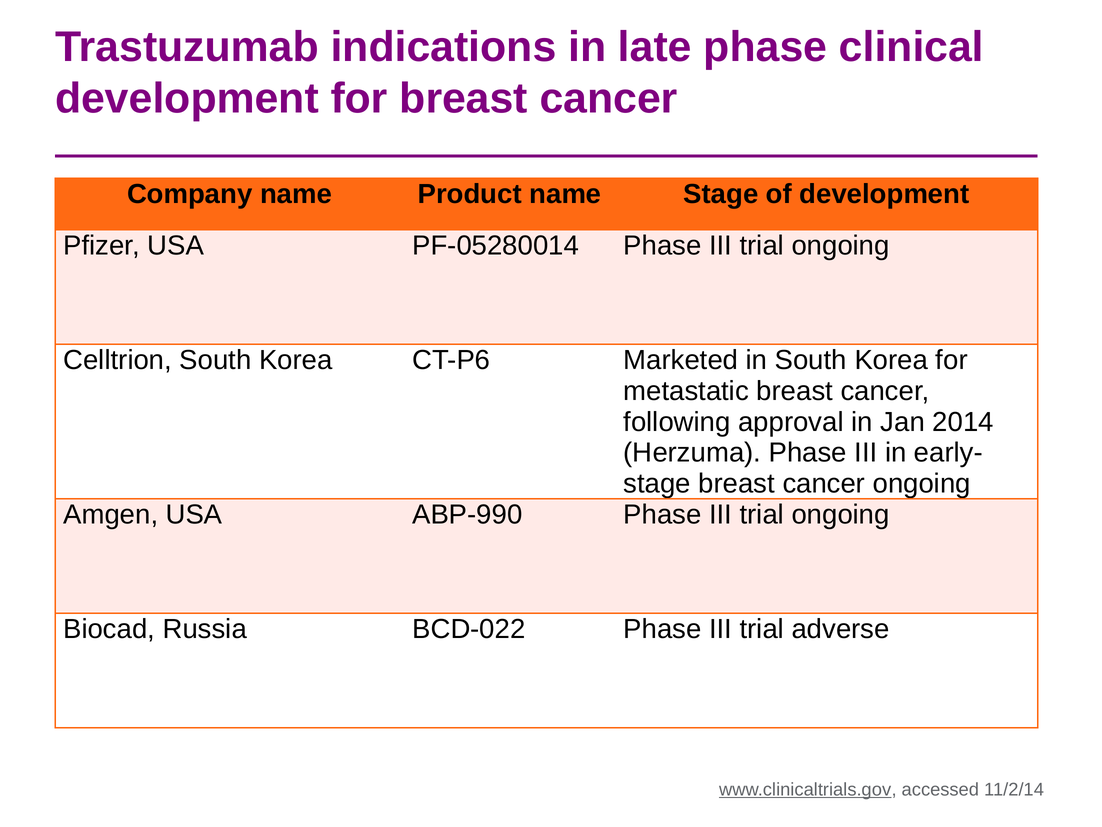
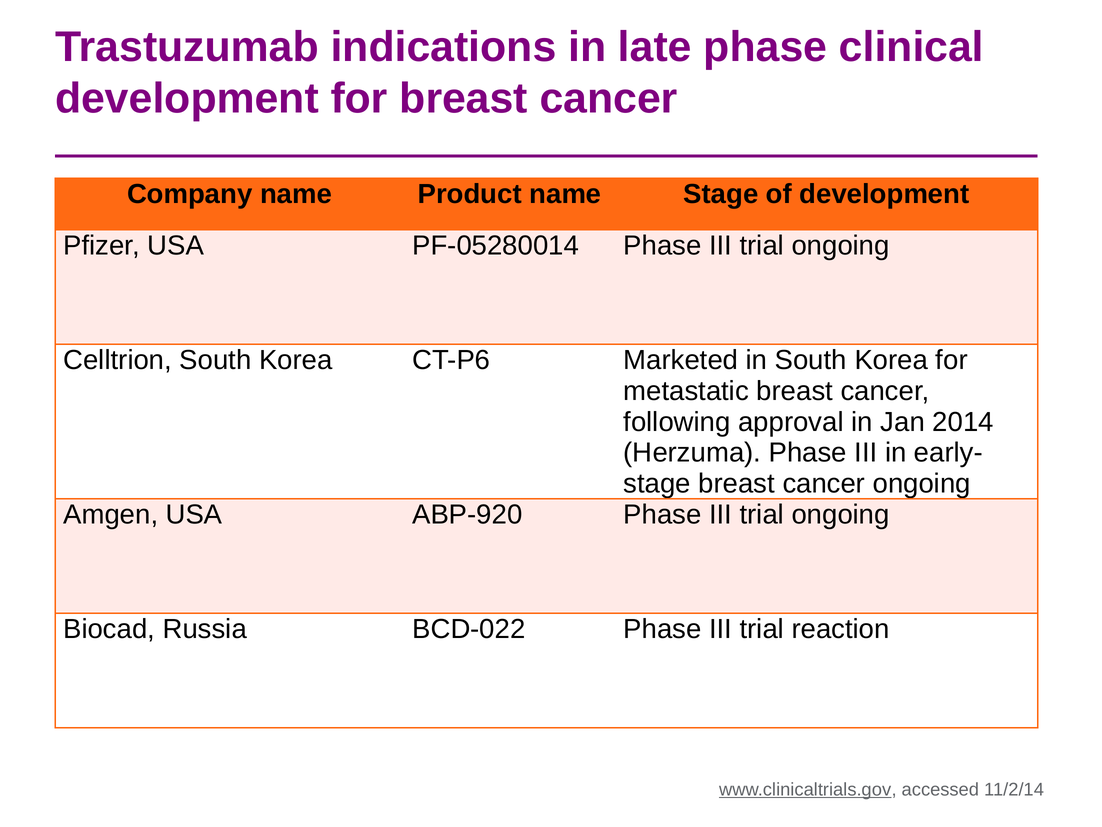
ABP-990: ABP-990 -> ABP-920 (467, 514)
adverse: adverse -> reaction (841, 629)
